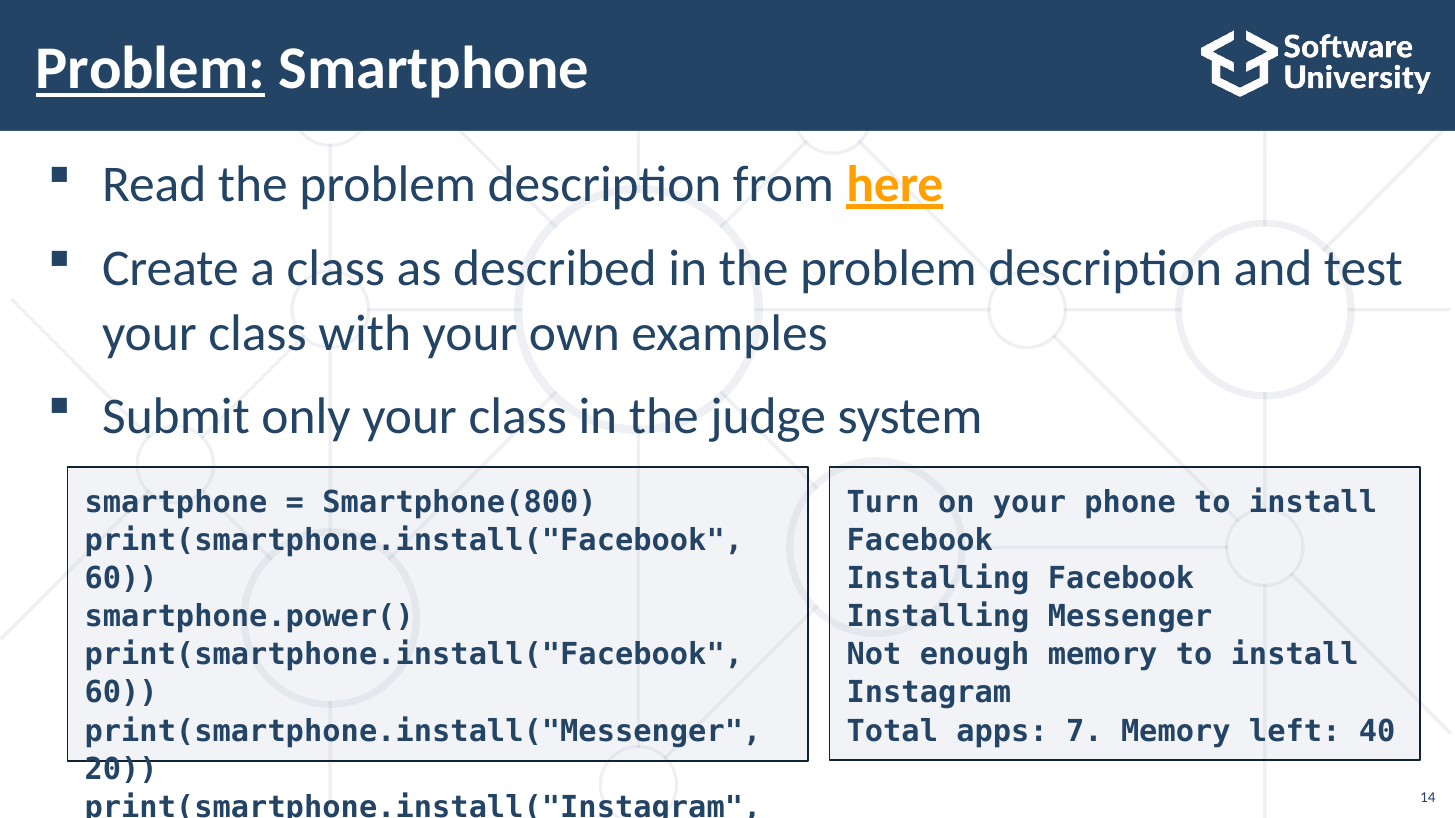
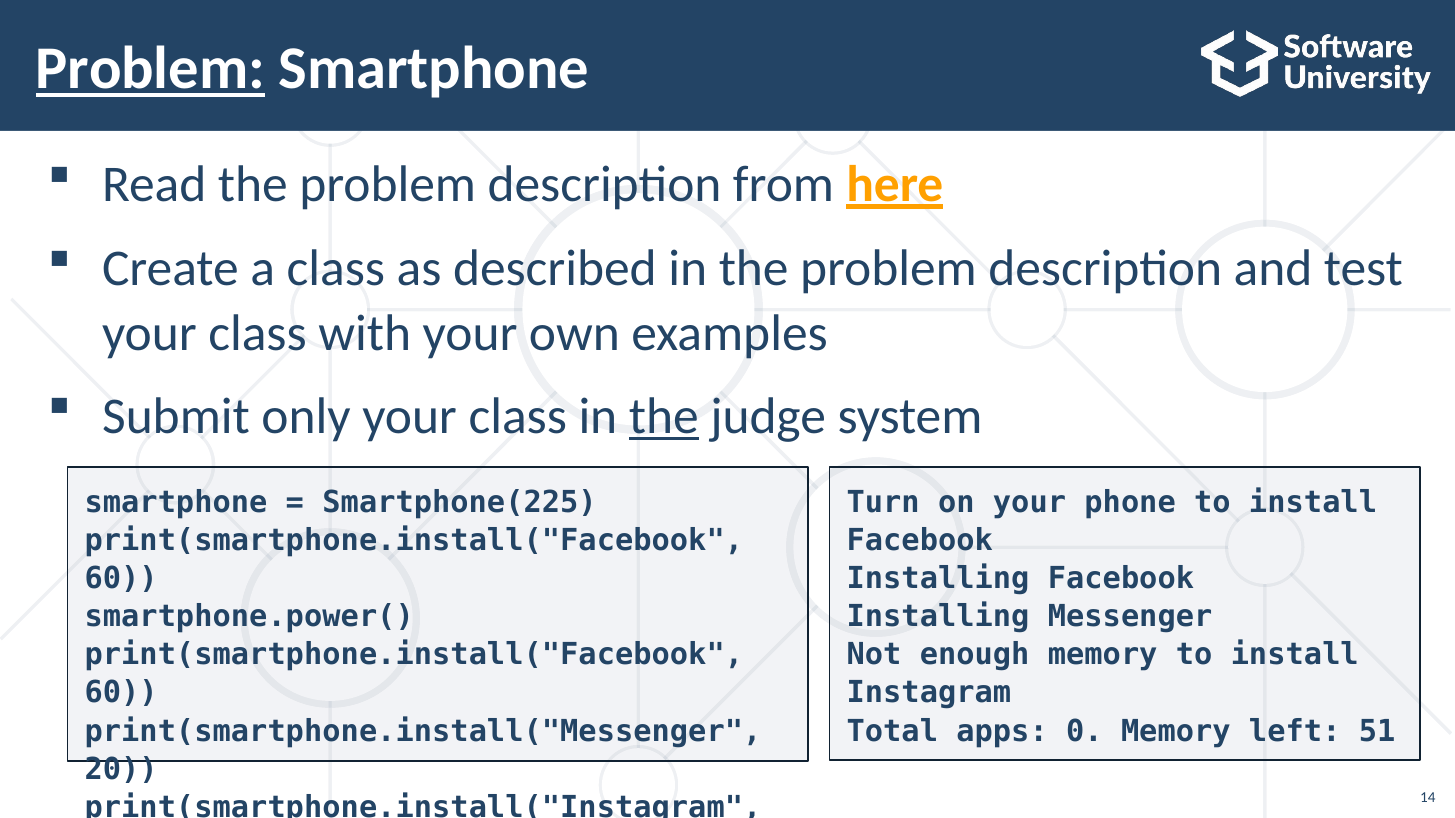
the underline: none -> present (664, 417)
Smartphone(800: Smartphone(800 -> Smartphone(225 (460, 502)
7: 7 -> 0 (1084, 731)
left 40: 40 -> 51 (1377, 731)
